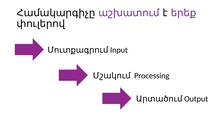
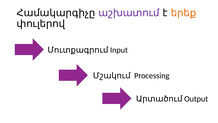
երեք colour: purple -> orange (184, 13)
